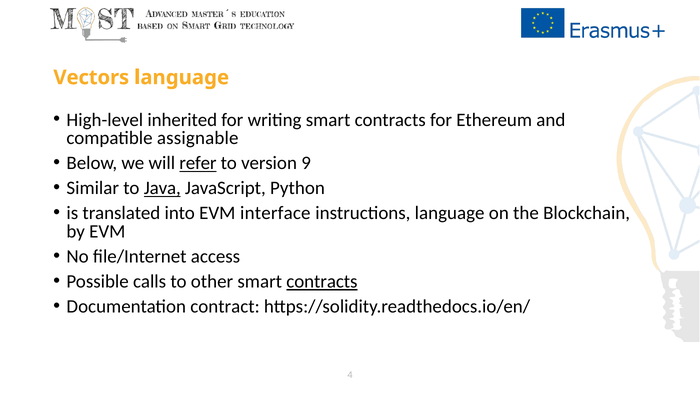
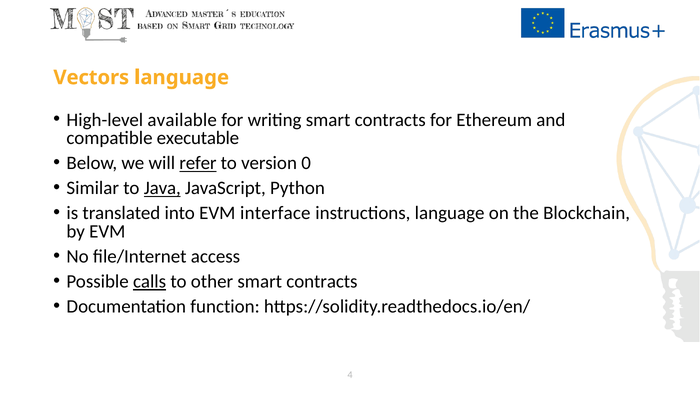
inherited: inherited -> available (182, 120)
assignable: assignable -> executable (198, 138)
9: 9 -> 0 (306, 163)
calls underline: none -> present (150, 281)
contracts underline: present -> none (322, 281)
contract: contract -> function (225, 306)
